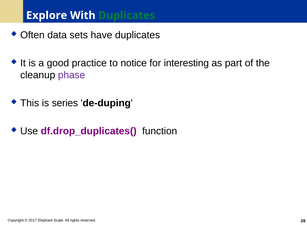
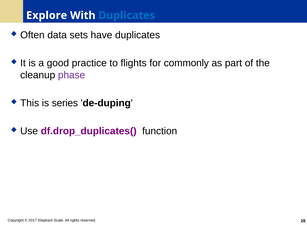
Duplicates colour: green -> blue (127, 15)
notice: notice -> flights (134, 63)
interesting: interesting -> commonly (186, 63)
